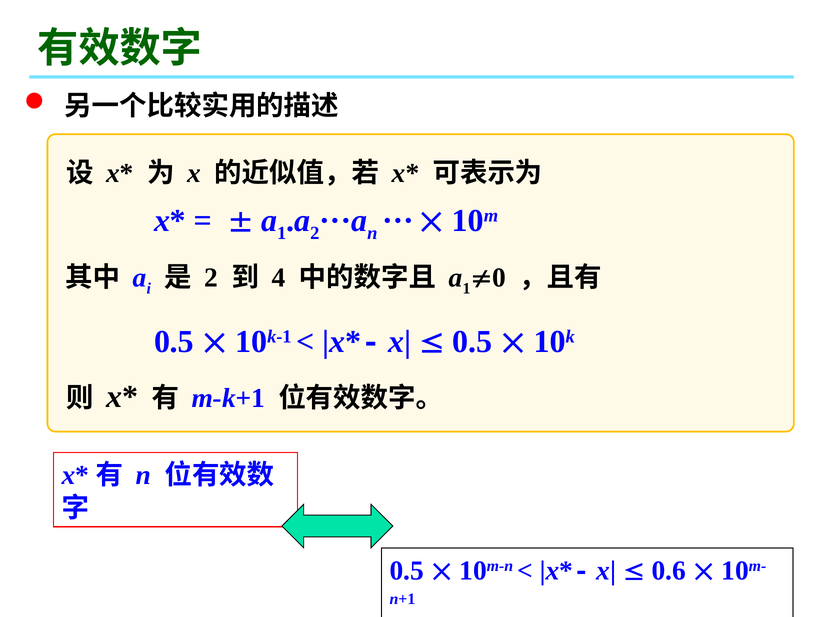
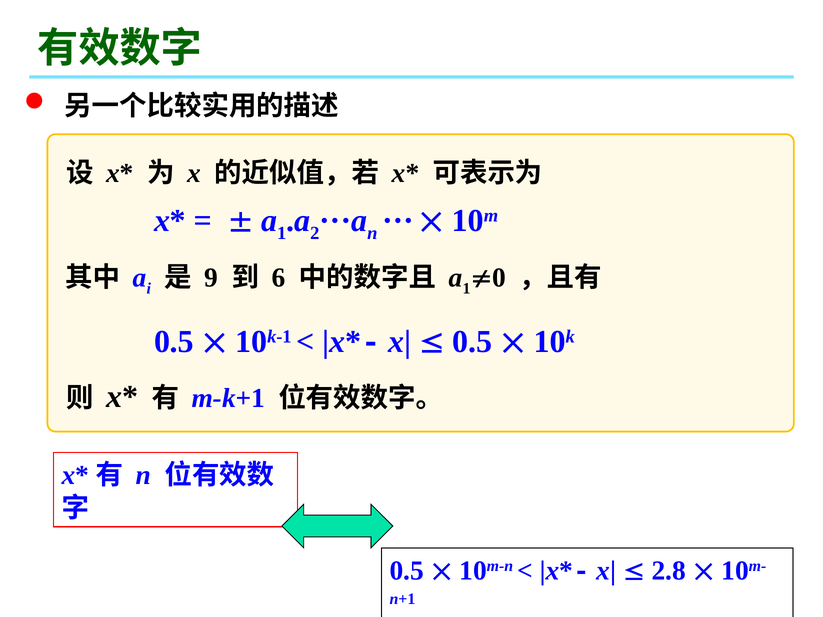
2: 2 -> 9 (211, 278)
4: 4 -> 6 (279, 278)
0.6: 0.6 -> 2.8 (669, 571)
